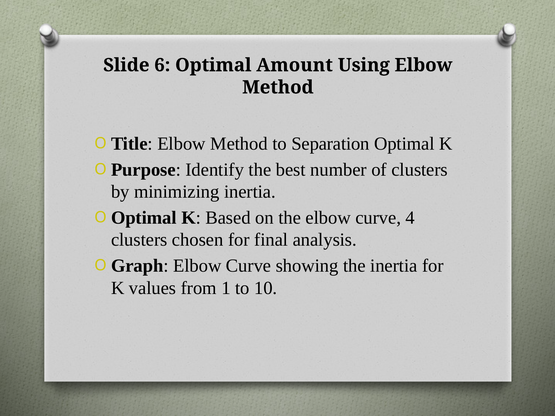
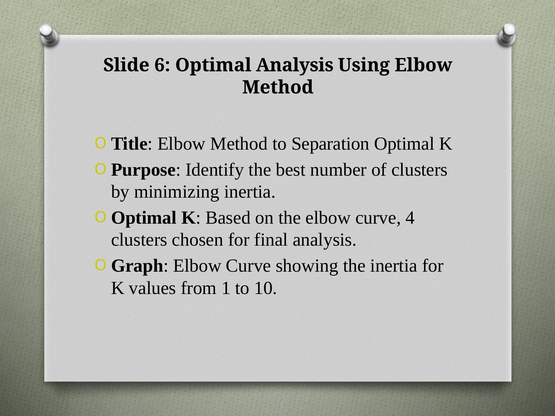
Optimal Amount: Amount -> Analysis (295, 65)
